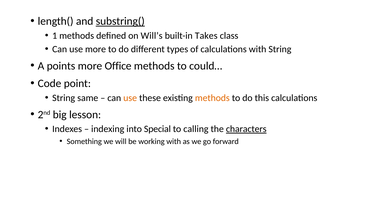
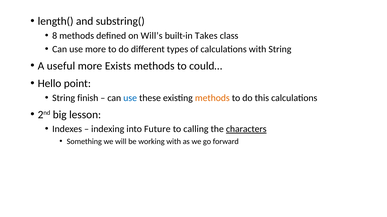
substring( underline: present -> none (120, 21)
1: 1 -> 8 (55, 36)
points: points -> useful (61, 66)
Office: Office -> Exists (118, 66)
Code: Code -> Hello (50, 84)
same: same -> finish (88, 98)
use colour: orange -> blue (130, 98)
Special: Special -> Future (157, 129)
